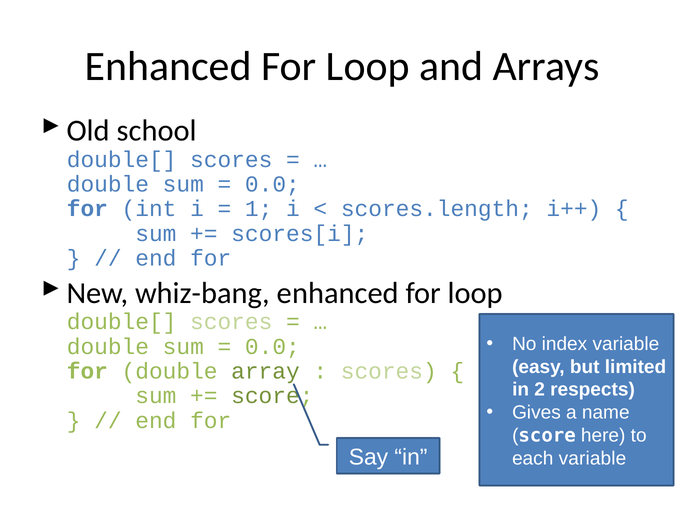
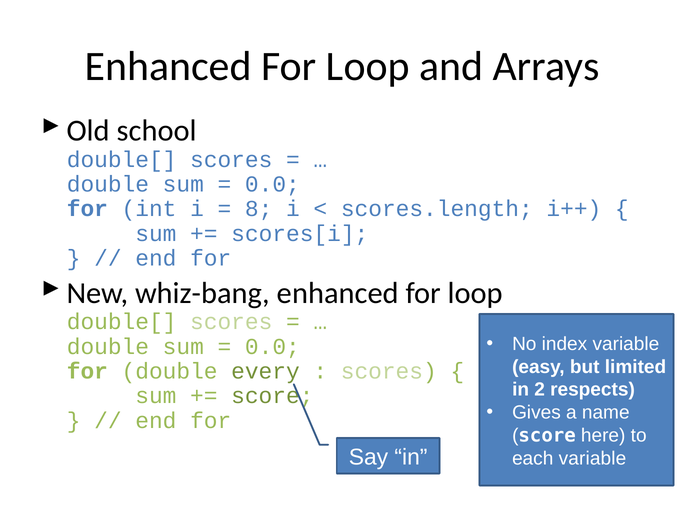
1: 1 -> 8 (259, 209)
array: array -> every (265, 371)
